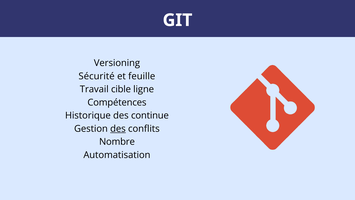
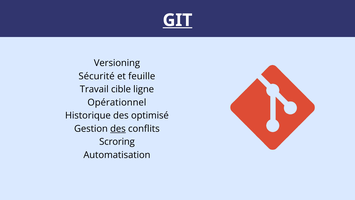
GIT underline: none -> present (177, 20)
Compétences: Compétences -> Opérationnel (117, 102)
continue: continue -> optimisé (150, 115)
Nombre: Nombre -> Scroring (117, 142)
